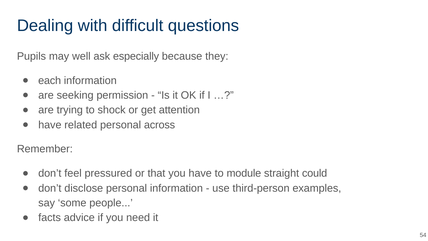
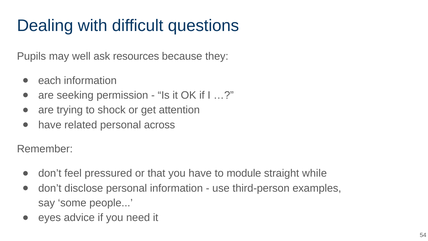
especially: especially -> resources (136, 56)
could: could -> while (314, 173)
facts: facts -> eyes (50, 218)
